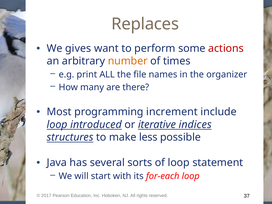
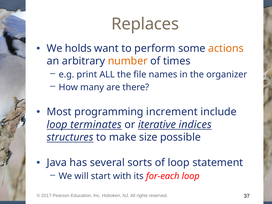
gives: gives -> holds (78, 48)
actions colour: red -> orange (226, 48)
introduced: introduced -> terminates (96, 125)
less: less -> size (148, 137)
